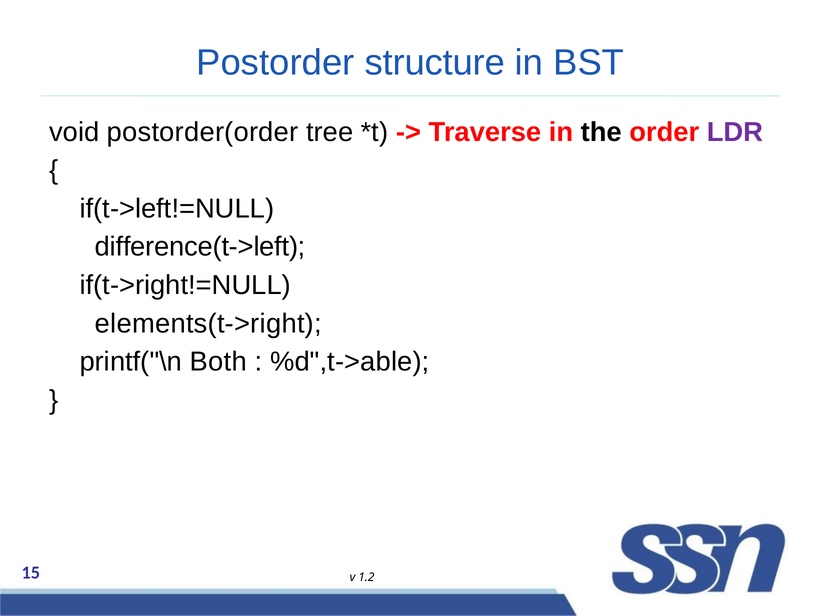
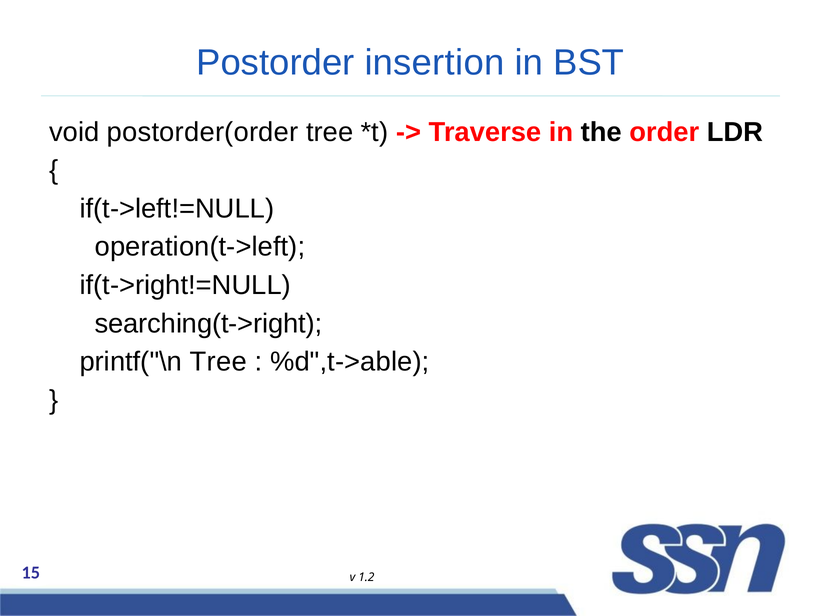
structure: structure -> insertion (435, 63)
LDR colour: purple -> black (735, 132)
difference(t->left: difference(t->left -> operation(t->left (200, 247)
elements(t->right: elements(t->right -> searching(t->right (209, 323)
printf("\n Both: Both -> Tree (218, 362)
